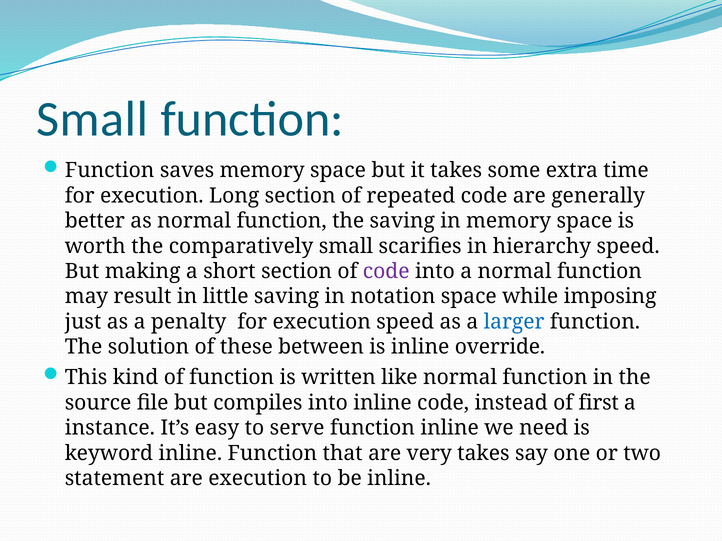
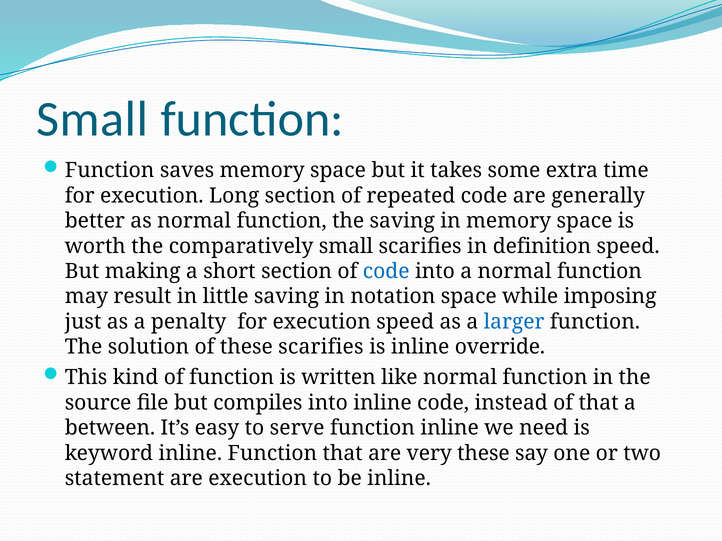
hierarchy: hierarchy -> definition (542, 246)
code colour: purple -> blue (386, 272)
these between: between -> scarifies (321, 347)
of first: first -> that (599, 403)
instance: instance -> between (110, 428)
very takes: takes -> these (483, 454)
